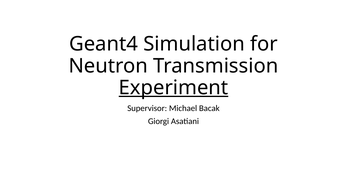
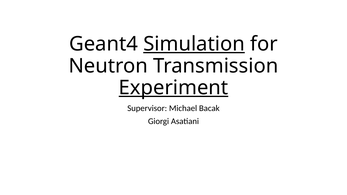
Simulation underline: none -> present (194, 44)
